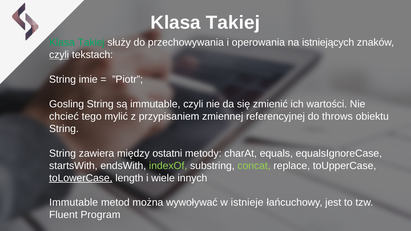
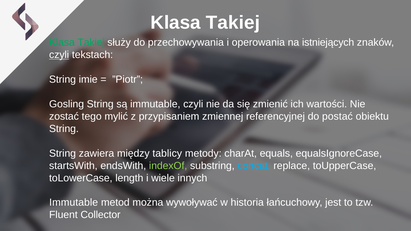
chcieć: chcieć -> zostać (64, 116)
throws: throws -> postać (337, 116)
ostatni: ostatni -> tablicy (167, 153)
concat colour: light green -> light blue (254, 166)
toLowerCase underline: present -> none (81, 178)
istnieje: istnieje -> historia (247, 203)
Program: Program -> Collector (101, 215)
